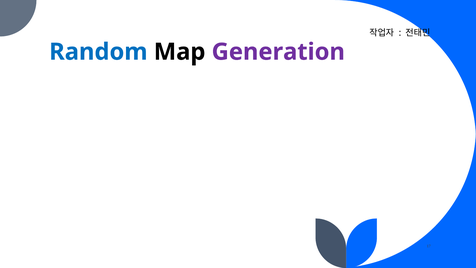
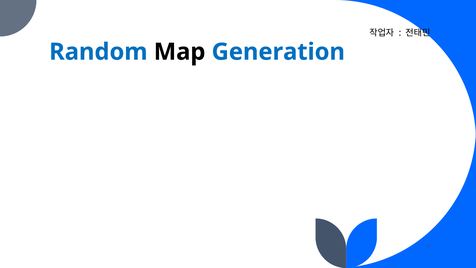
Generation colour: purple -> blue (278, 52)
